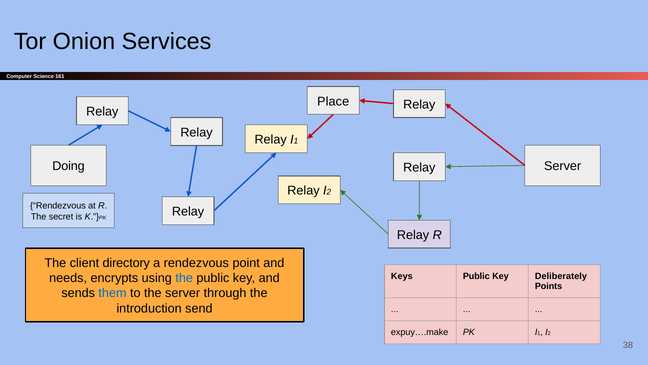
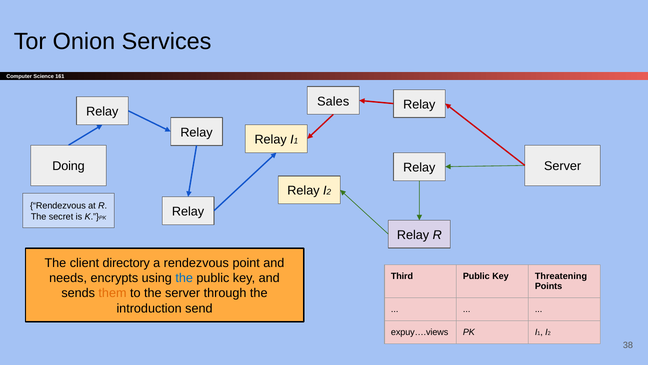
Place: Place -> Sales (333, 101)
Keys: Keys -> Third (402, 276)
Deliberately: Deliberately -> Threatening (561, 276)
them colour: blue -> orange (113, 293)
expuy….make: expuy….make -> expuy….views (420, 332)
